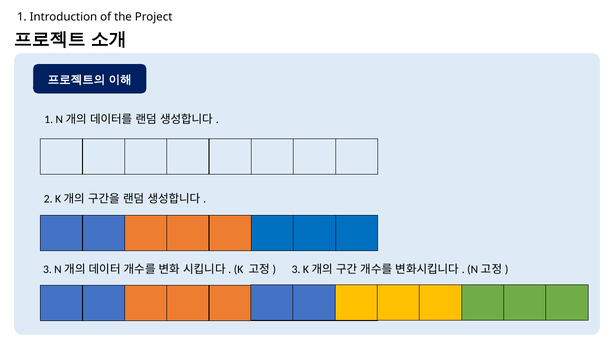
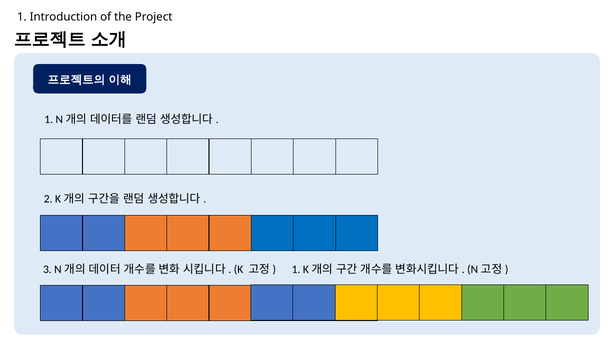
3: 3 -> 1 (296, 270)
